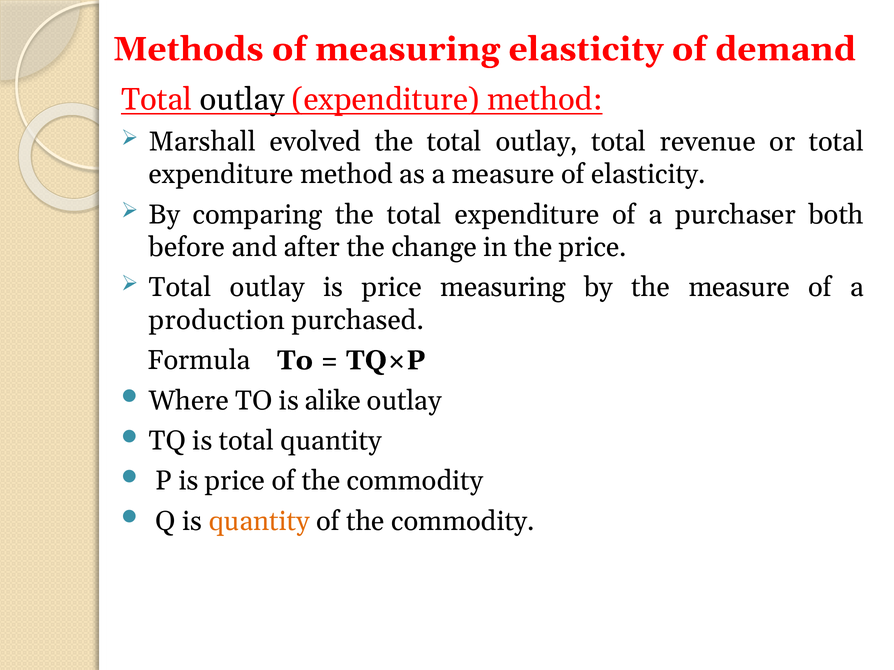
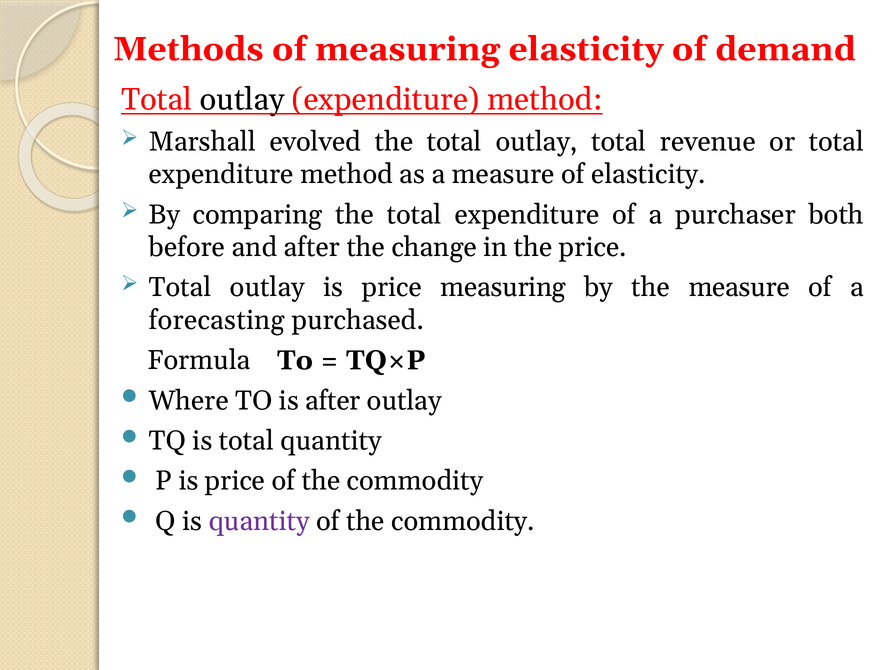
production: production -> forecasting (217, 320)
is alike: alike -> after (333, 401)
quantity colour: orange -> purple (259, 521)
